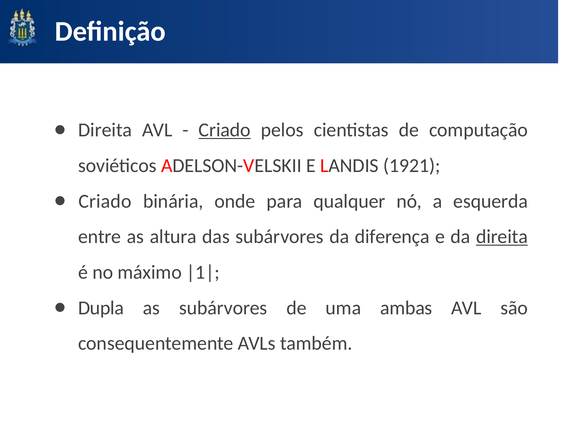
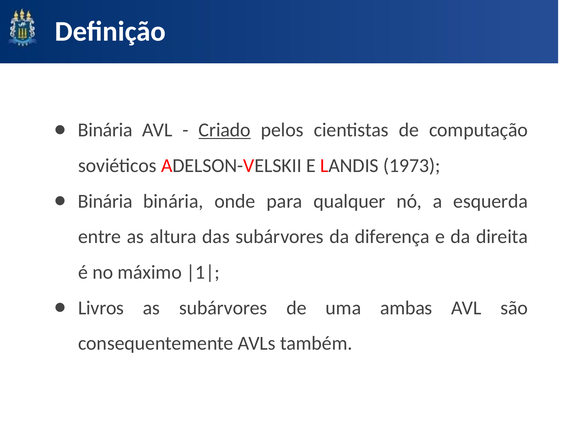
Direita: Direita -> Binária (105, 130)
1921: 1921 -> 1973 (412, 165)
Criado: Criado -> Binária (105, 201)
direita underline: present -> none (502, 237)
Dupla: Dupla -> Livros (101, 308)
